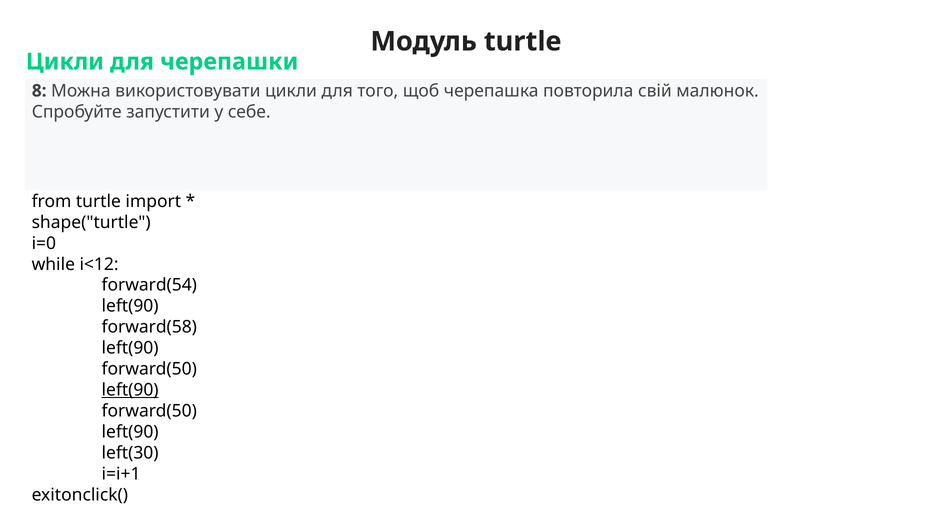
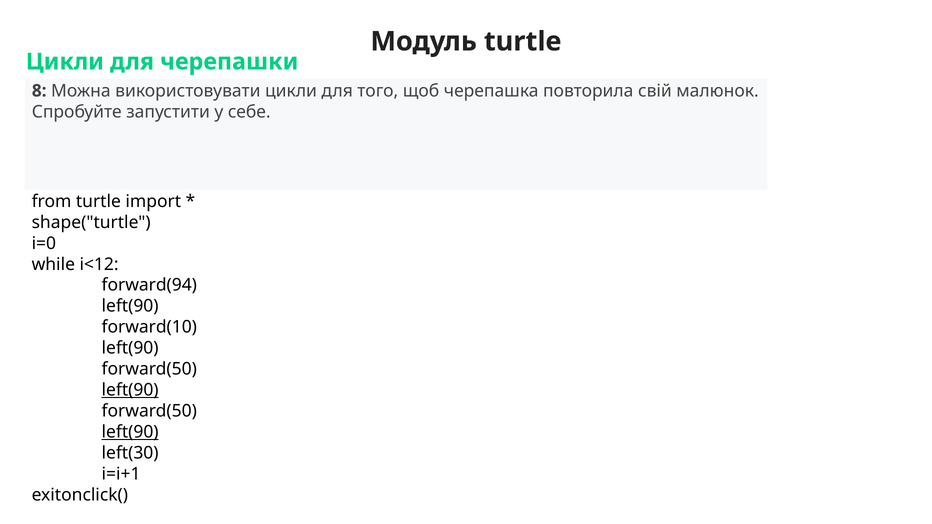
forward(54: forward(54 -> forward(94 (149, 285)
forward(58: forward(58 -> forward(10 (149, 327)
left(90 underline: none -> present (130, 432)
